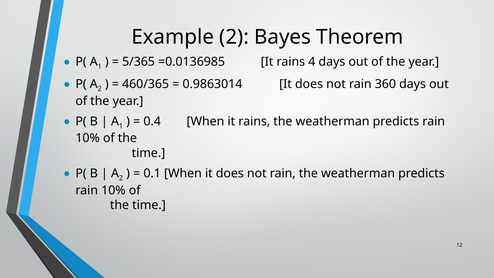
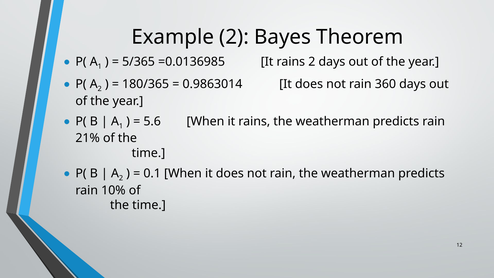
rains 4: 4 -> 2 (312, 62)
460/365: 460/365 -> 180/365 (146, 84)
0.4: 0.4 -> 5.6 (152, 121)
10%: 10% -> 21% (88, 138)
